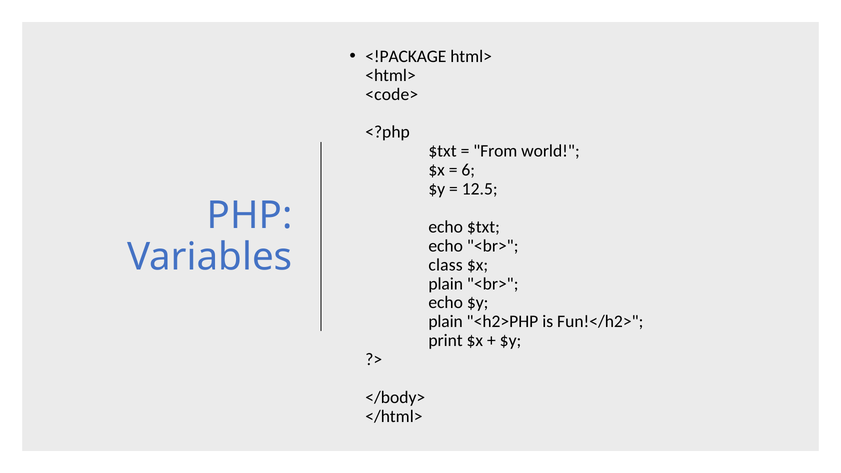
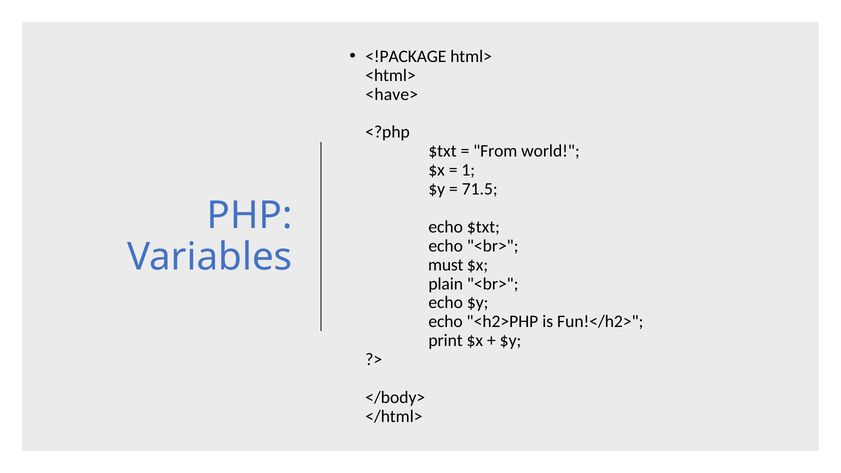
<code>: <code> -> <have> (392, 94)
6: 6 -> 1 (468, 170)
12.5: 12.5 -> 71.5 (480, 189)
class: class -> must (446, 265)
plain: plain -> echo (446, 322)
